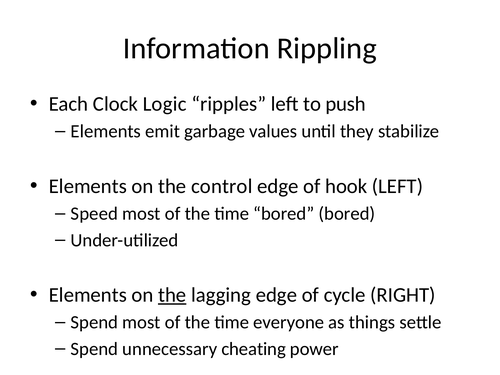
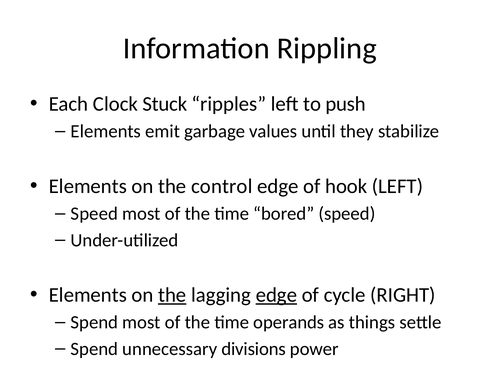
Logic: Logic -> Stuck (165, 104)
bored bored: bored -> speed (347, 214)
edge underline: none -> present (276, 295)
everyone: everyone -> operands (289, 322)
cheating: cheating -> divisions (254, 349)
